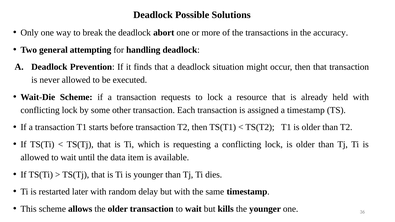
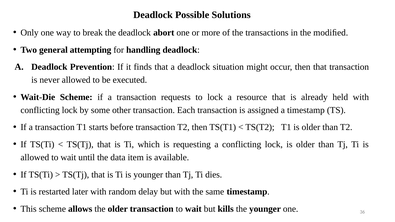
accuracy: accuracy -> modiﬁed (331, 33)
